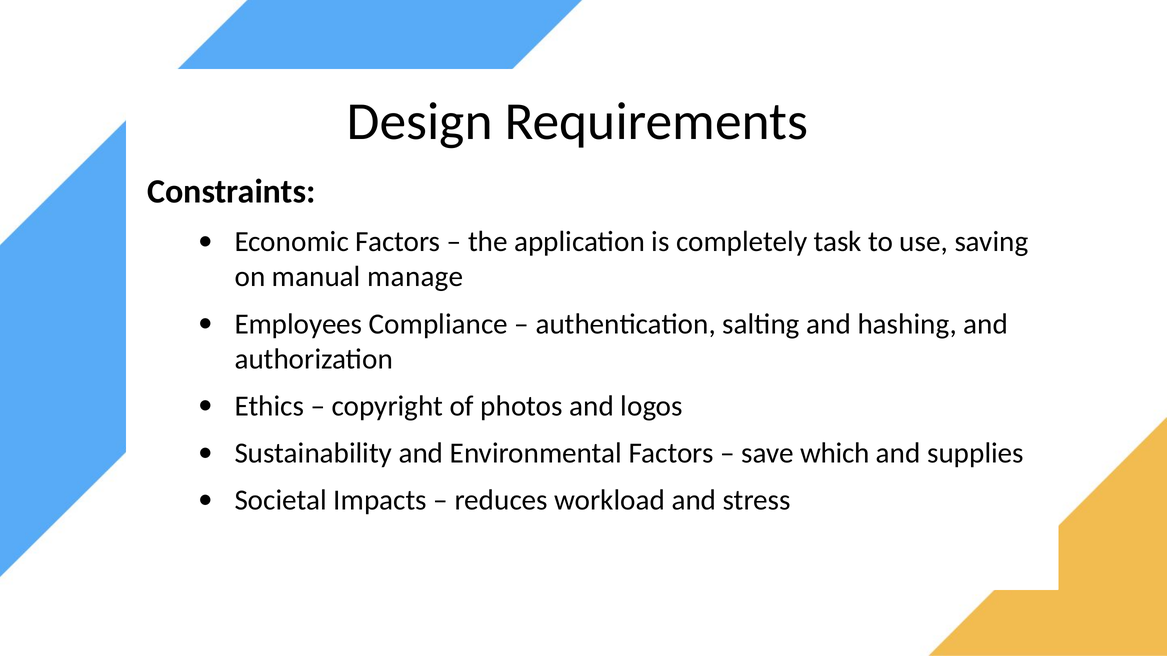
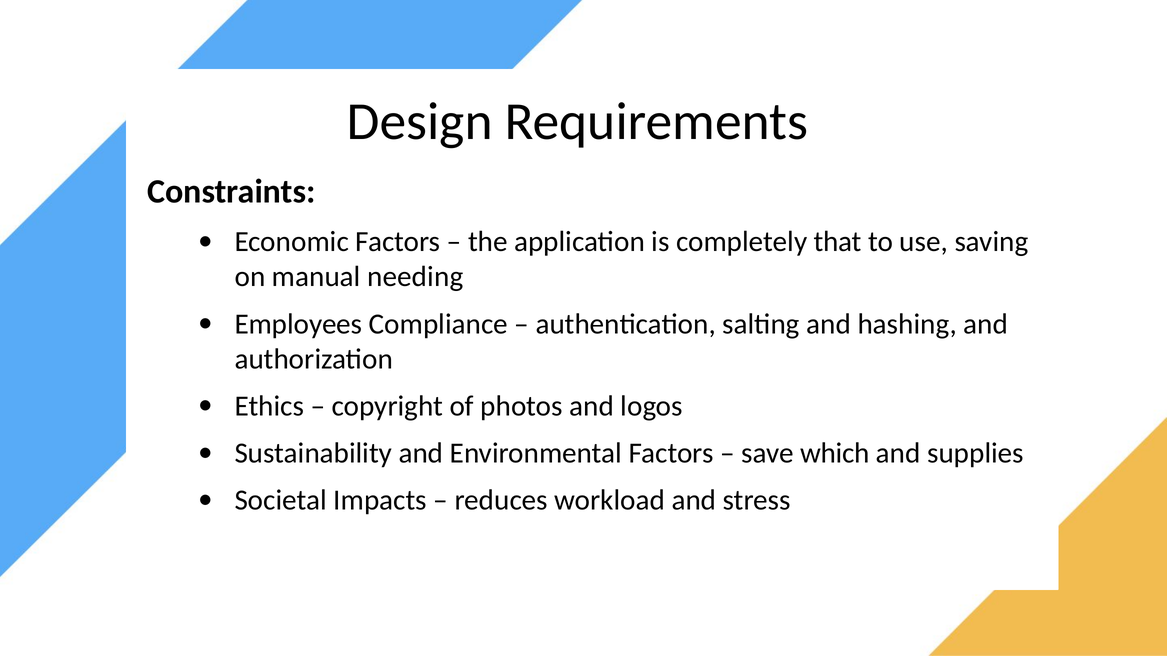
task: task -> that (838, 242)
manage: manage -> needing (415, 277)
